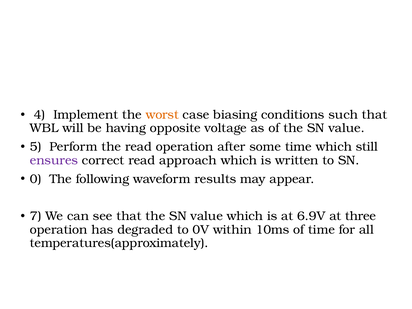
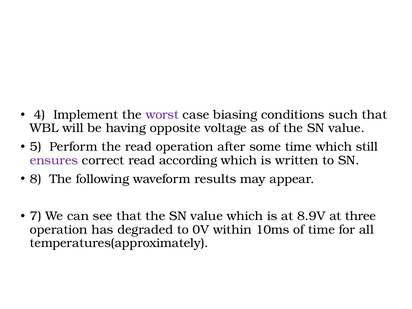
worst colour: orange -> purple (162, 115)
approach: approach -> according (188, 160)
0: 0 -> 8 (36, 179)
6.9V: 6.9V -> 8.9V (311, 216)
